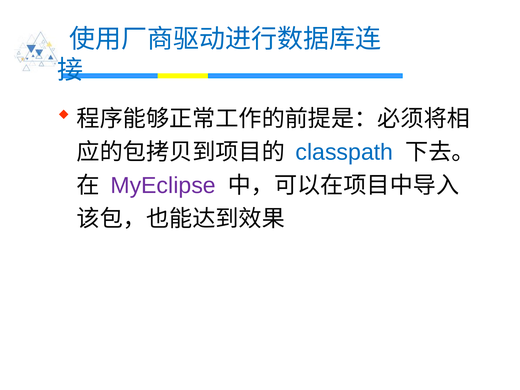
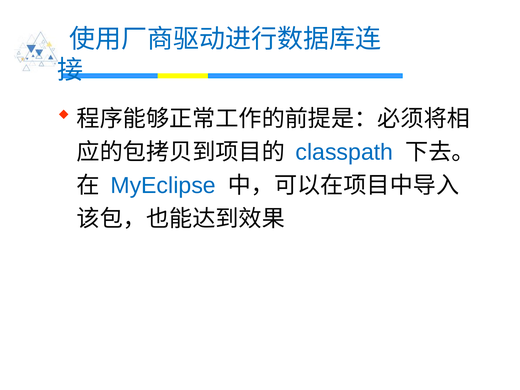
MyEclipse colour: purple -> blue (163, 186)
